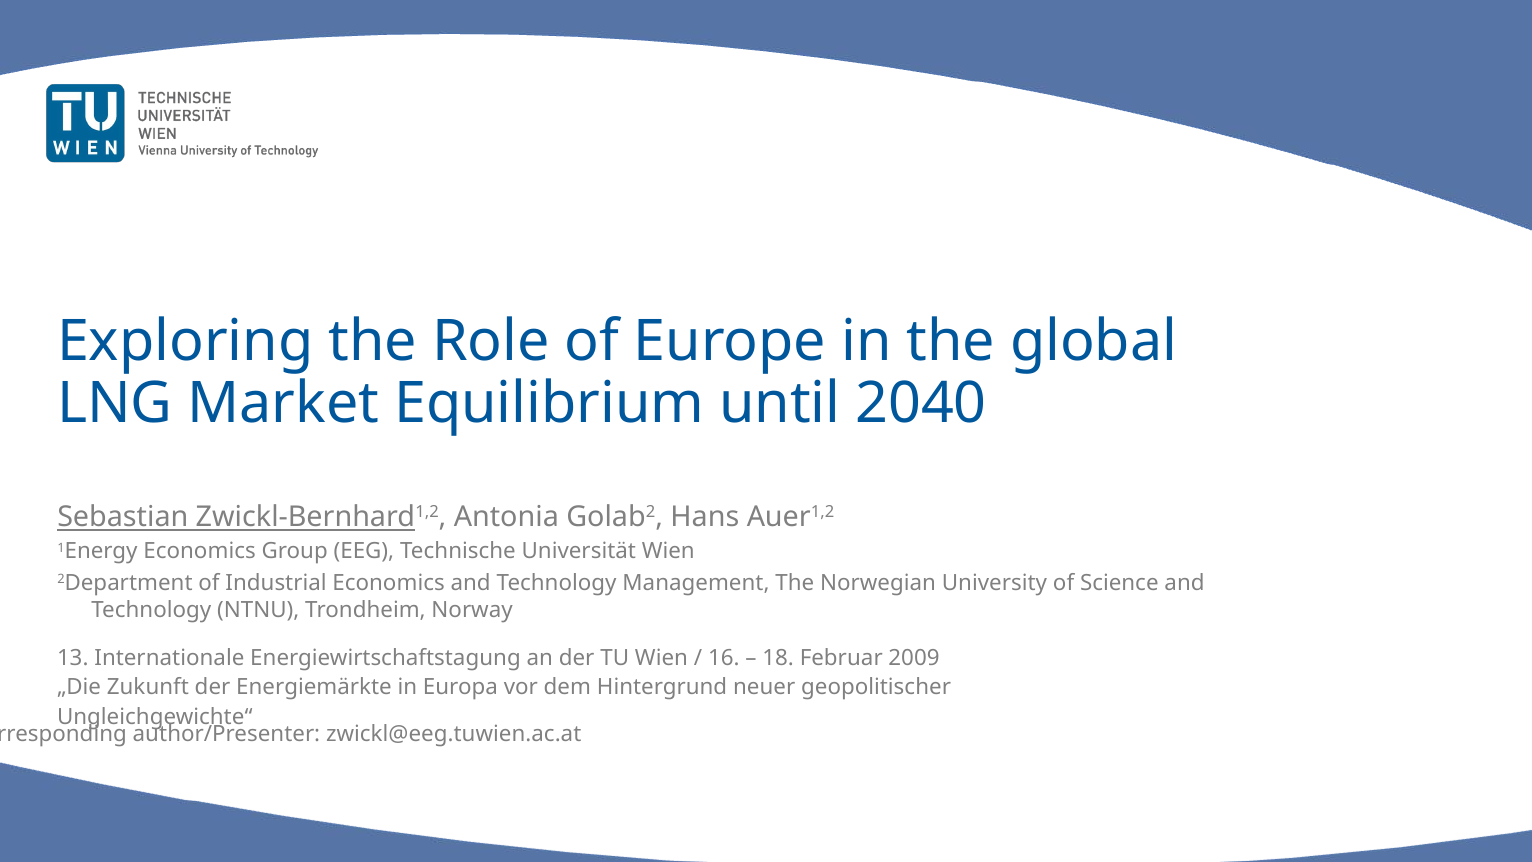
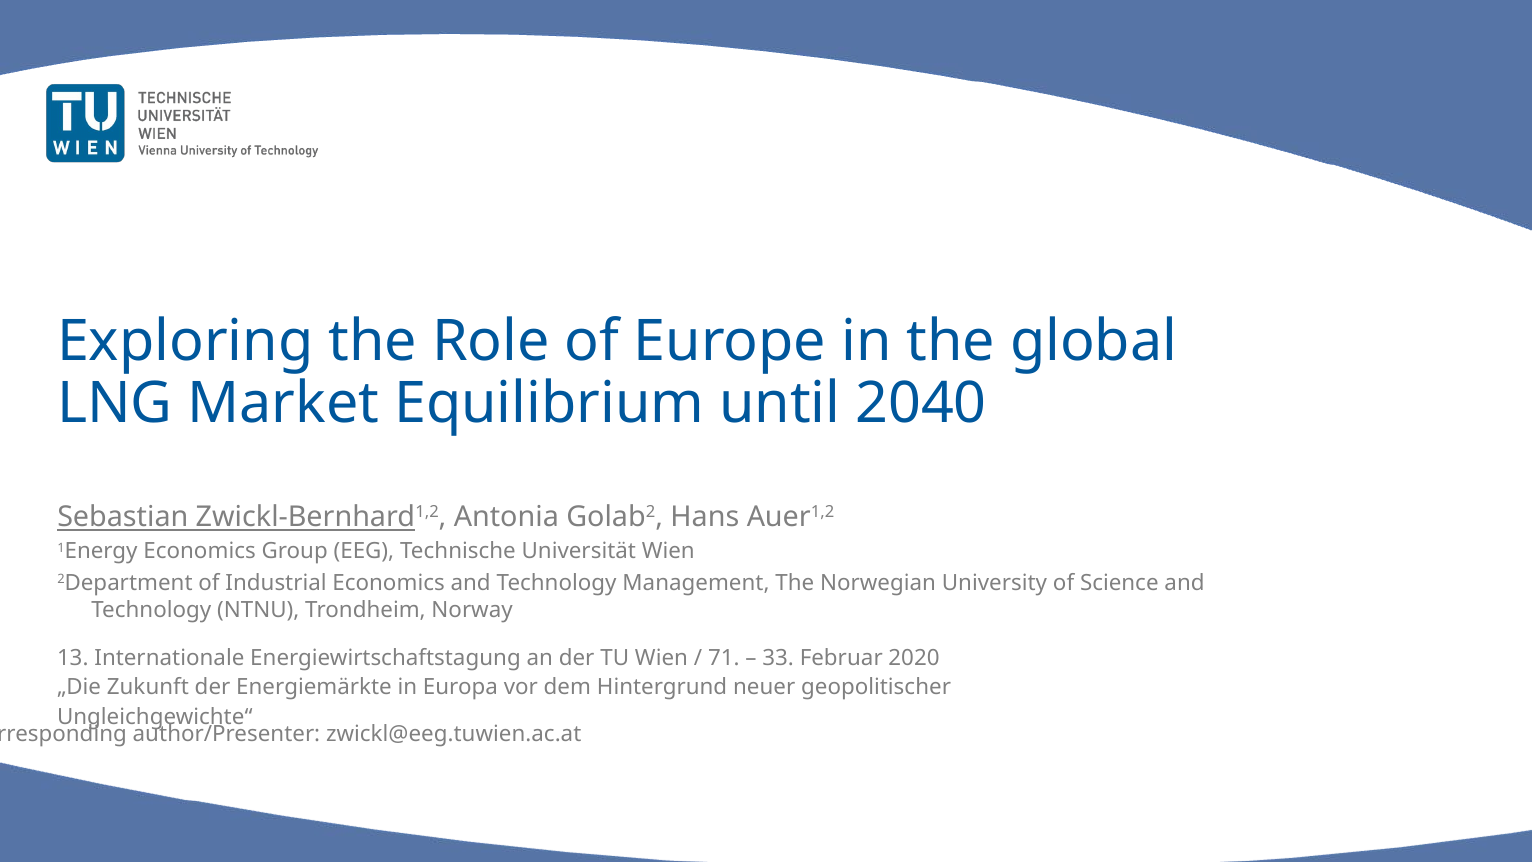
16: 16 -> 71 (724, 658)
18: 18 -> 33 (778, 658)
2009: 2009 -> 2020 (914, 658)
